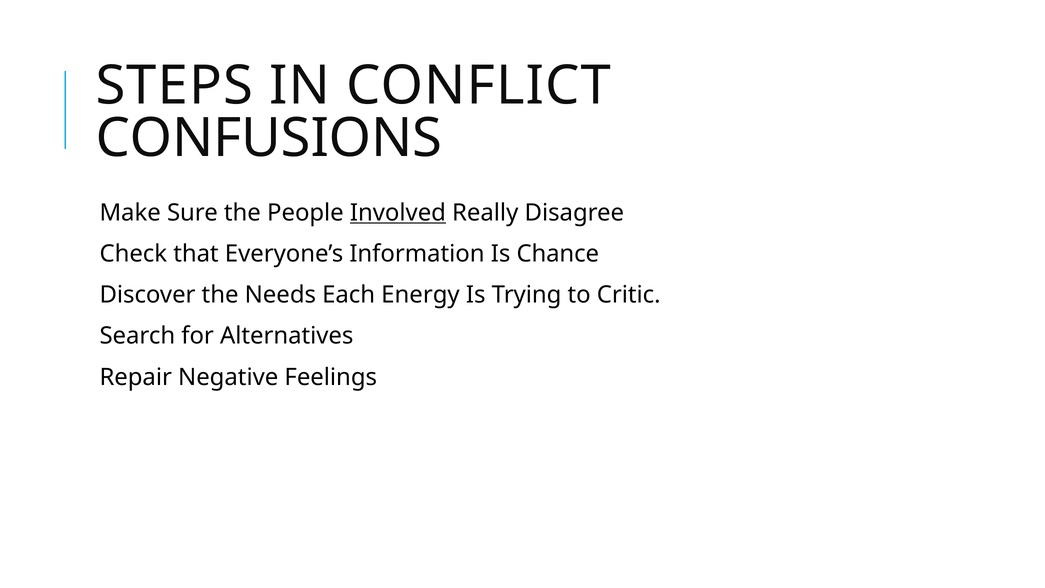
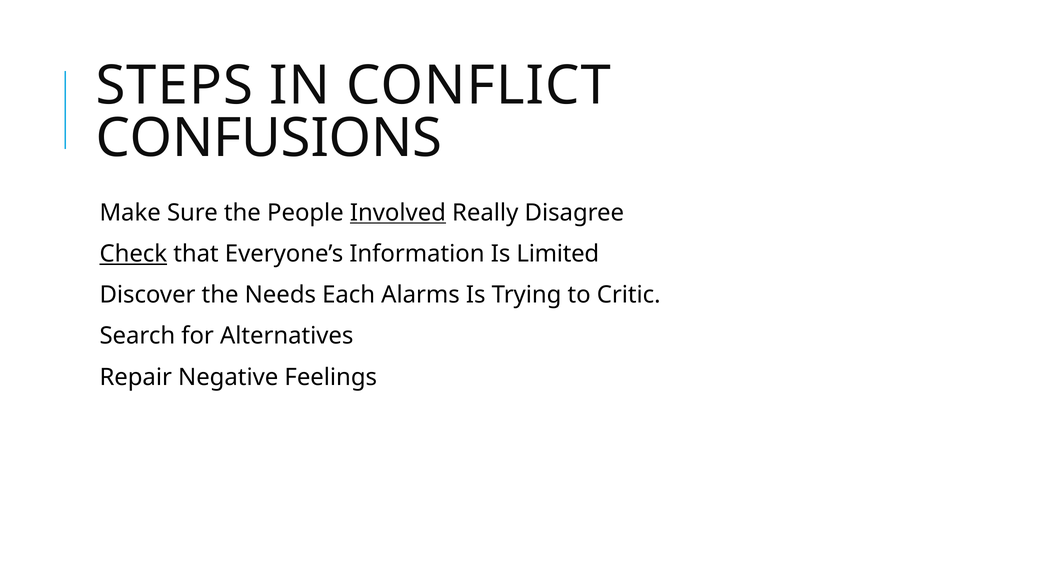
Check underline: none -> present (133, 254)
Chance: Chance -> Limited (558, 254)
Energy: Energy -> Alarms (420, 295)
